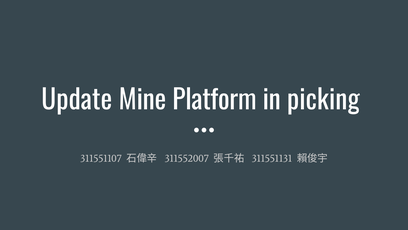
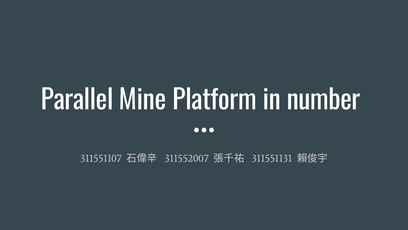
Update: Update -> Parallel (77, 100)
picking: picking -> number (324, 100)
